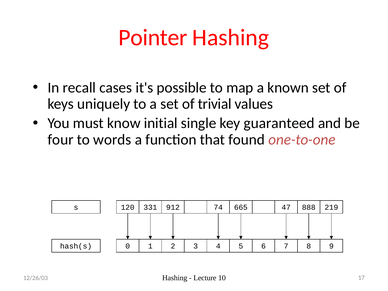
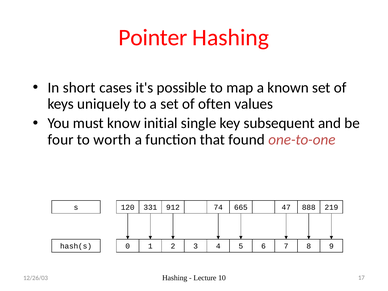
recall: recall -> short (79, 88)
trivial: trivial -> often (215, 104)
guaranteed: guaranteed -> subsequent (279, 123)
words: words -> worth (112, 140)
